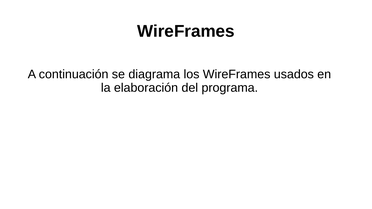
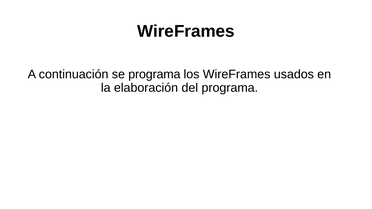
se diagrama: diagrama -> programa (154, 74)
